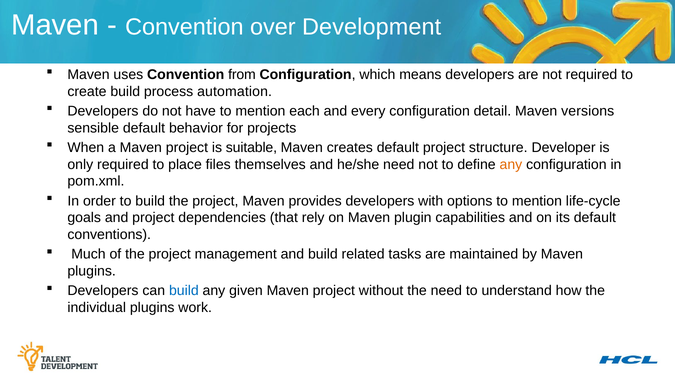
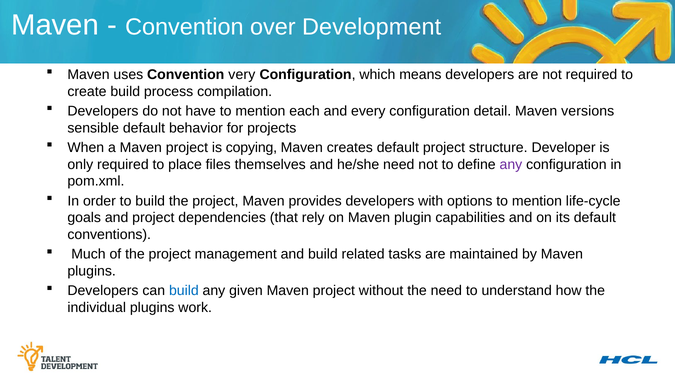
from: from -> very (242, 75)
automation: automation -> compilation (235, 92)
suitable: suitable -> copying (251, 148)
any colour: orange -> purple (511, 165)
